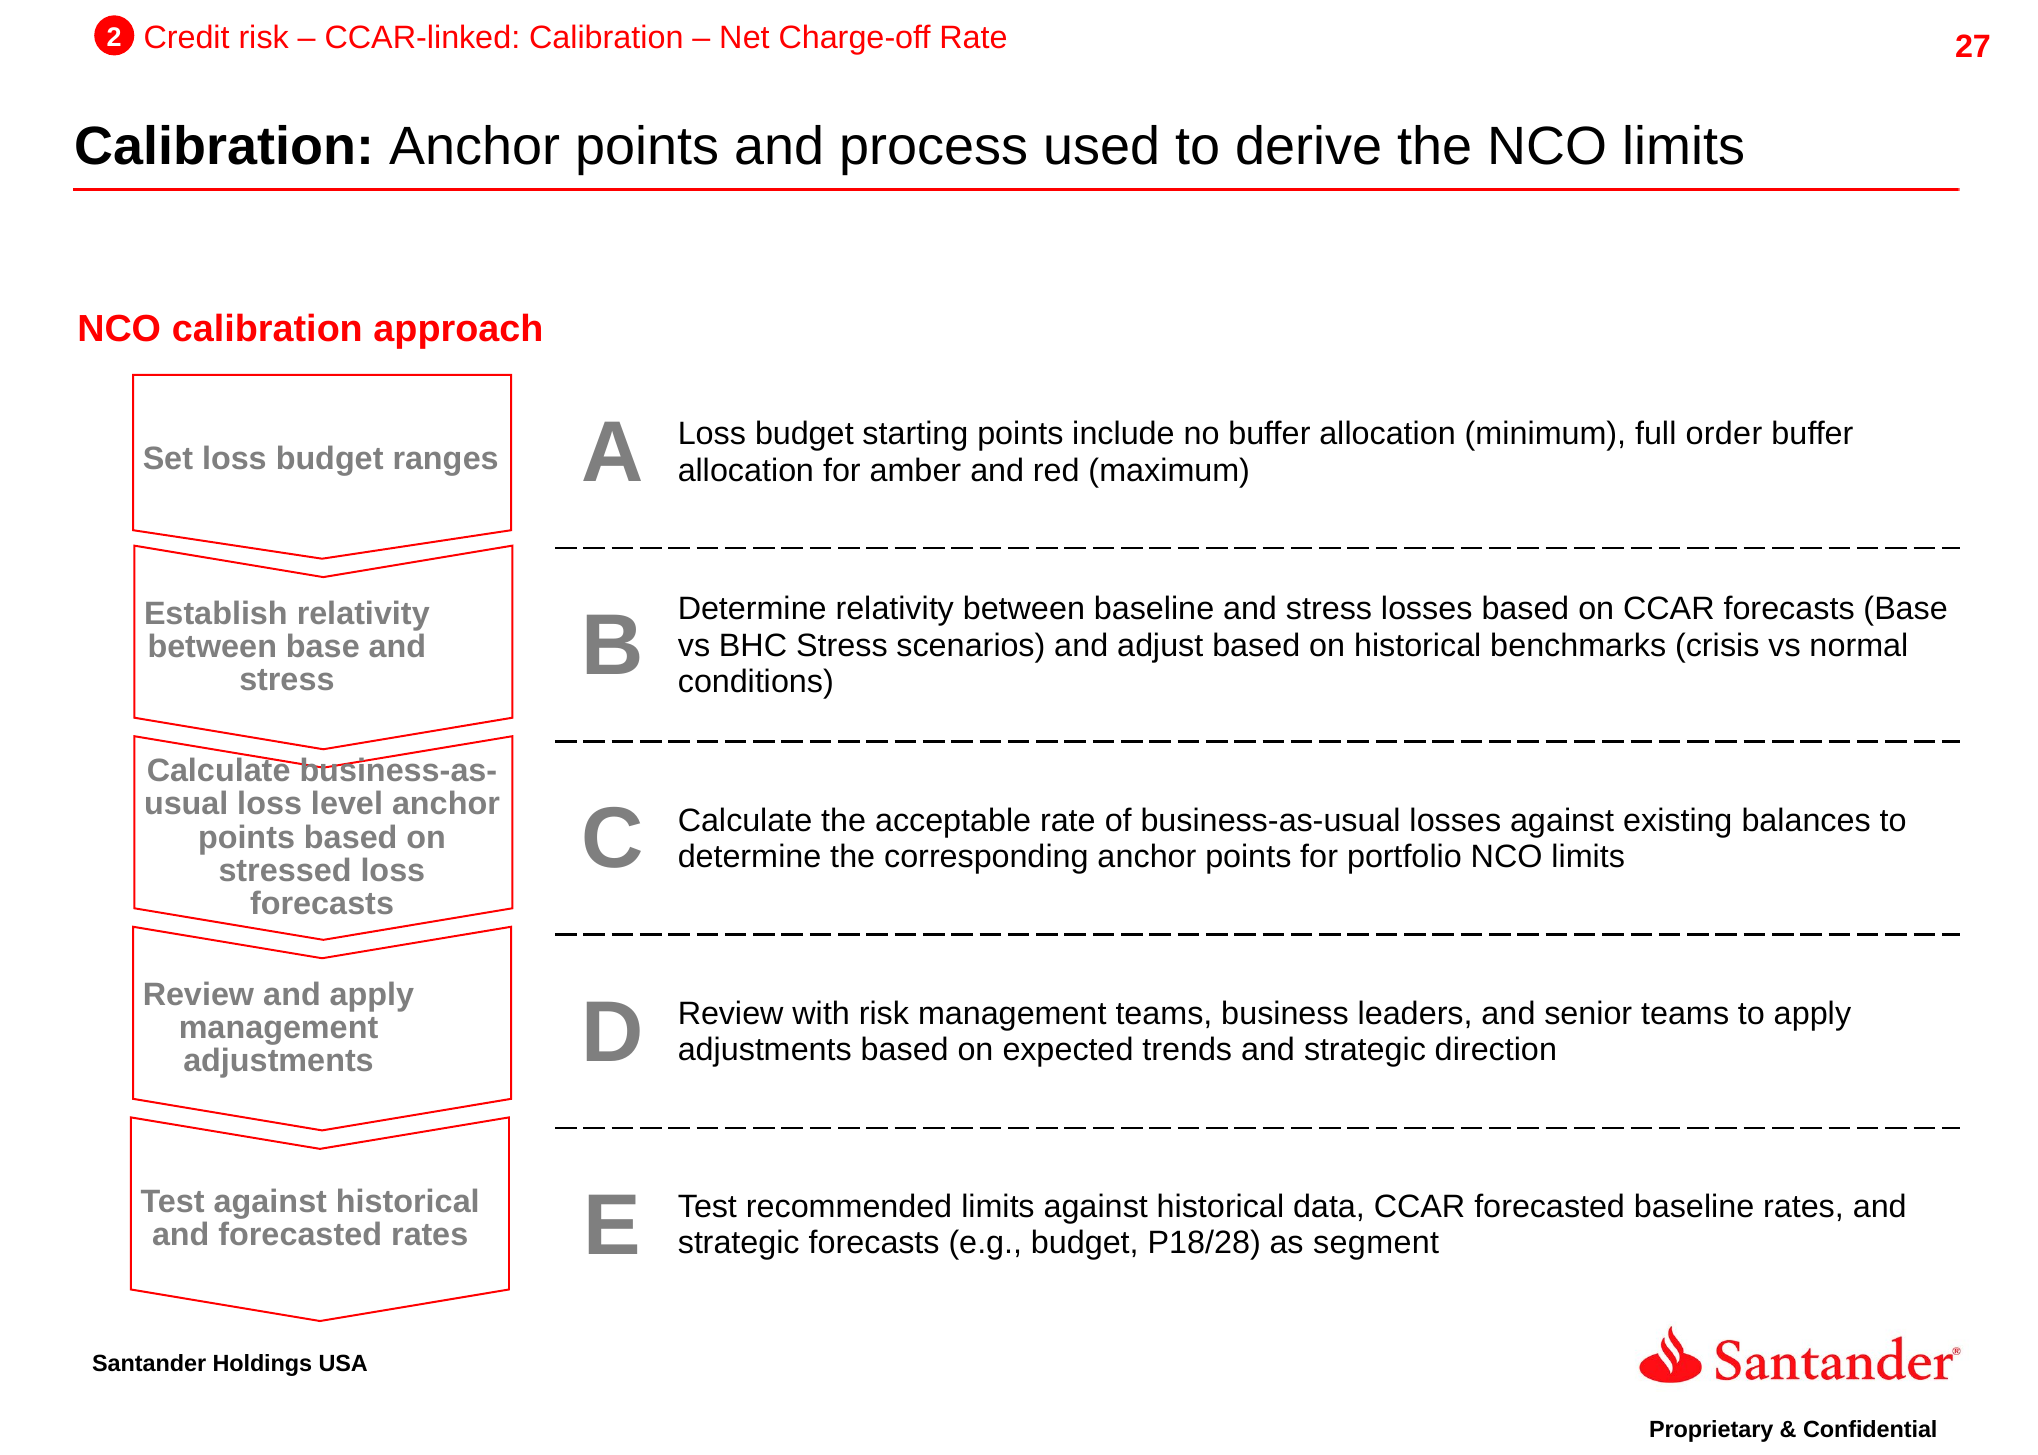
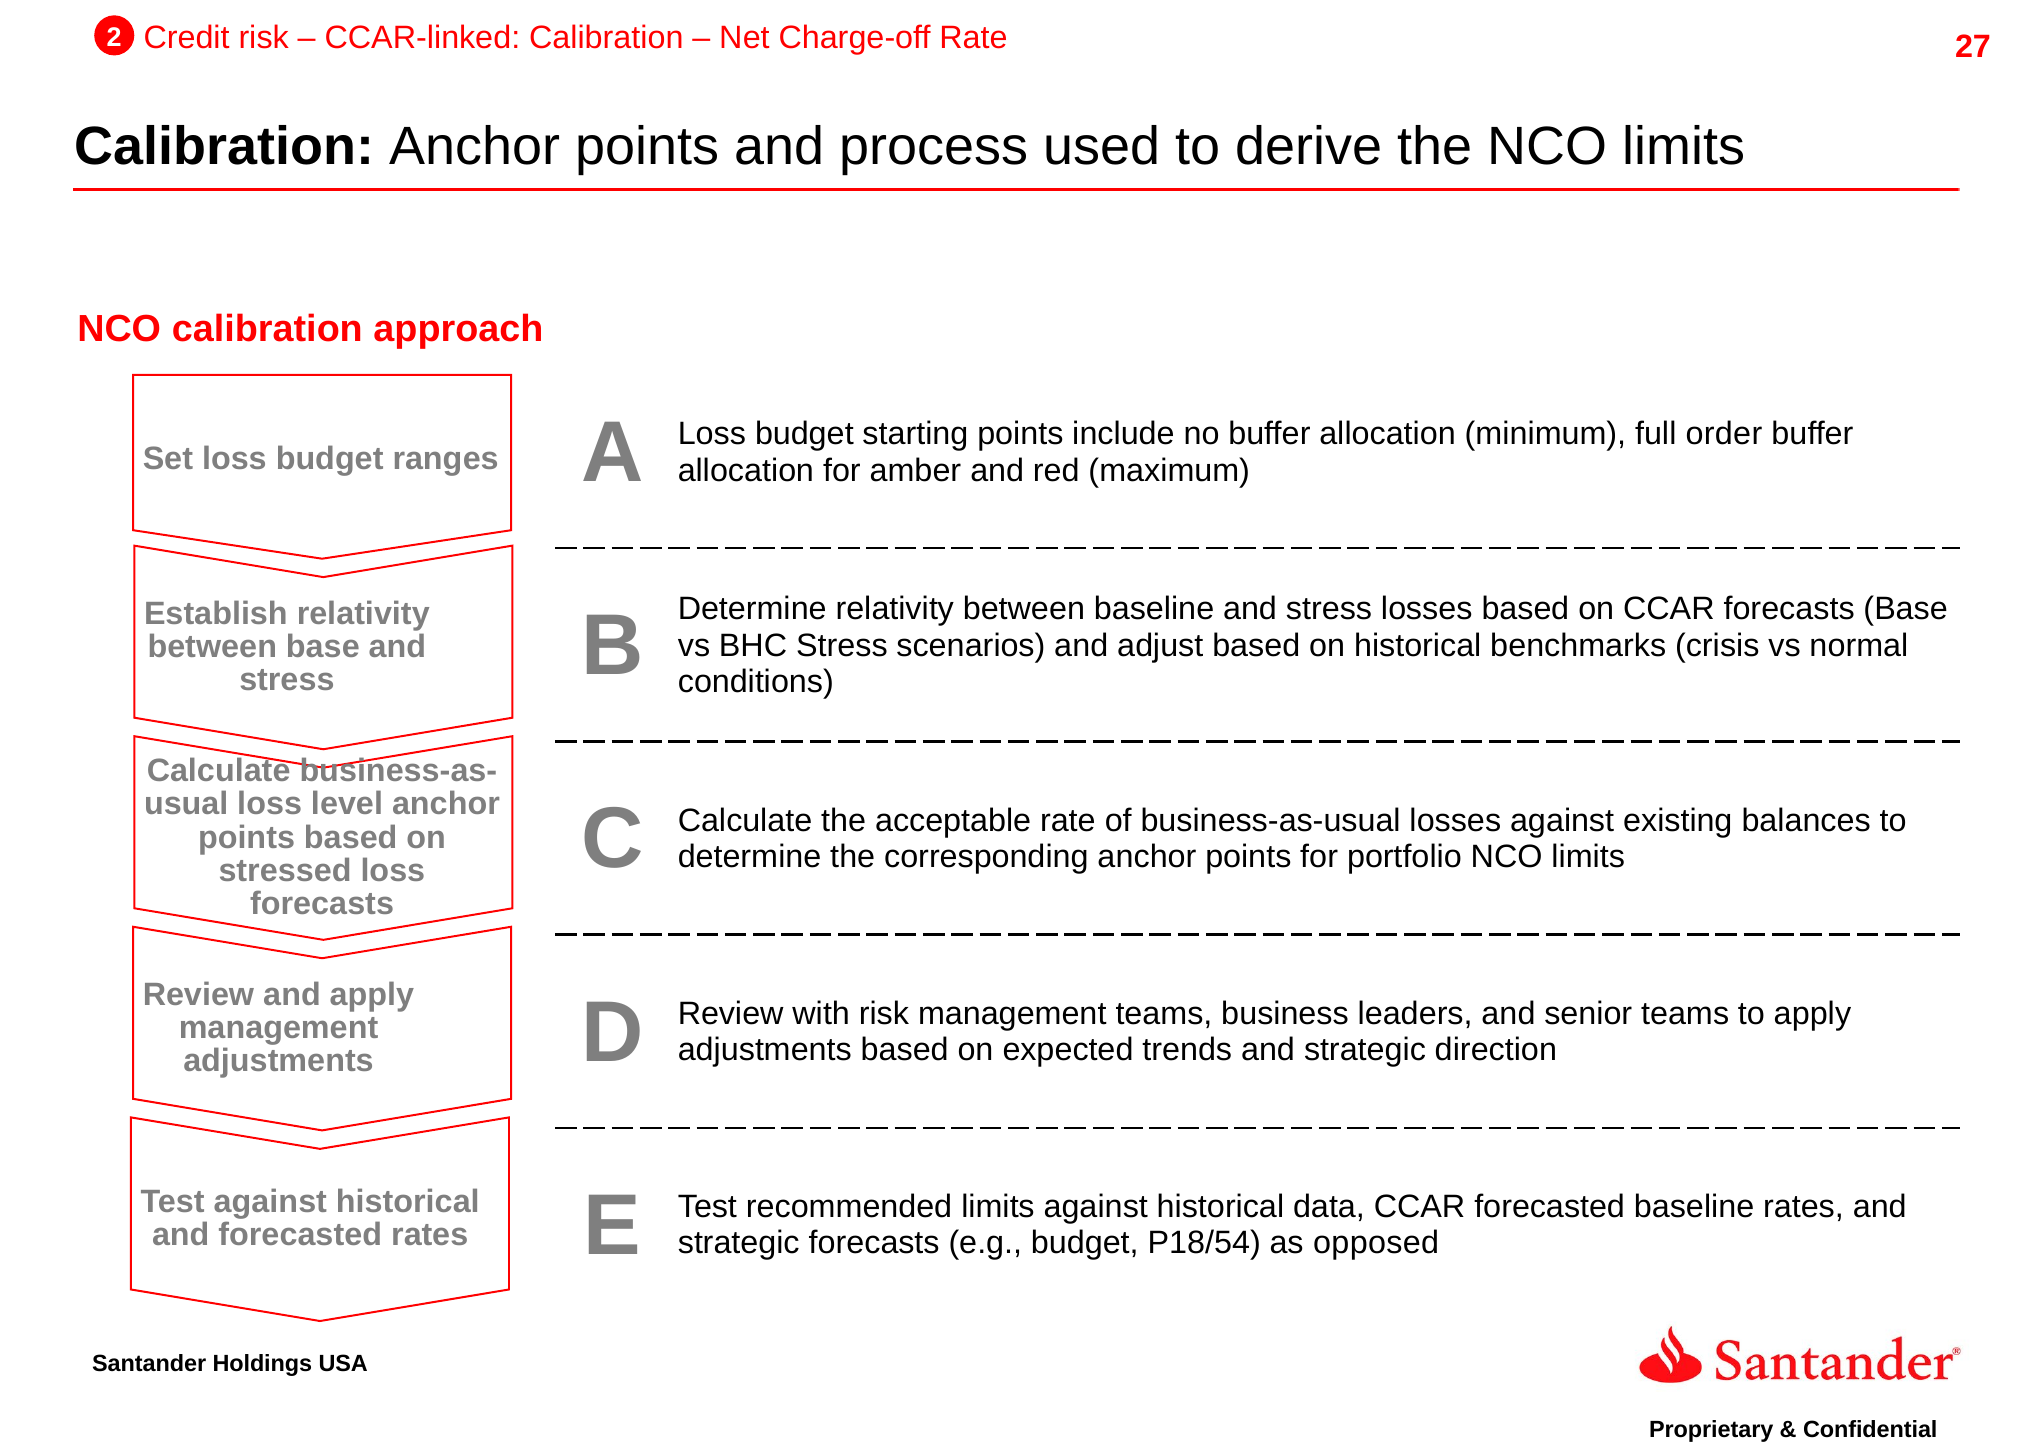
P18/28: P18/28 -> P18/54 (1204, 1244)
segment: segment -> opposed (1376, 1244)
